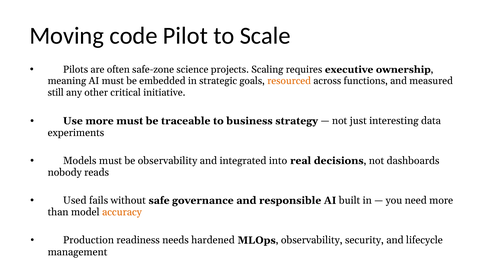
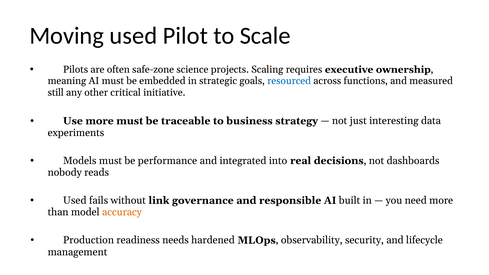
Moving code: code -> used (133, 36)
resourced colour: orange -> blue (289, 81)
be observability: observability -> performance (167, 161)
safe: safe -> link (159, 200)
